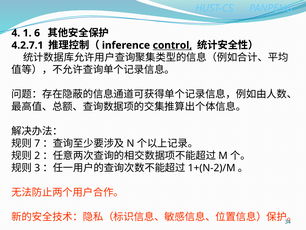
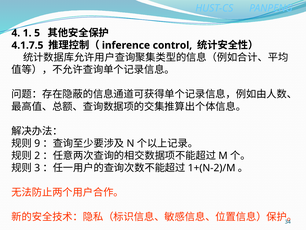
6: 6 -> 5 (37, 33)
4.2.7.1: 4.2.7.1 -> 4.1.7.5 (27, 45)
control underline: present -> none (172, 45)
7: 7 -> 9 (37, 143)
